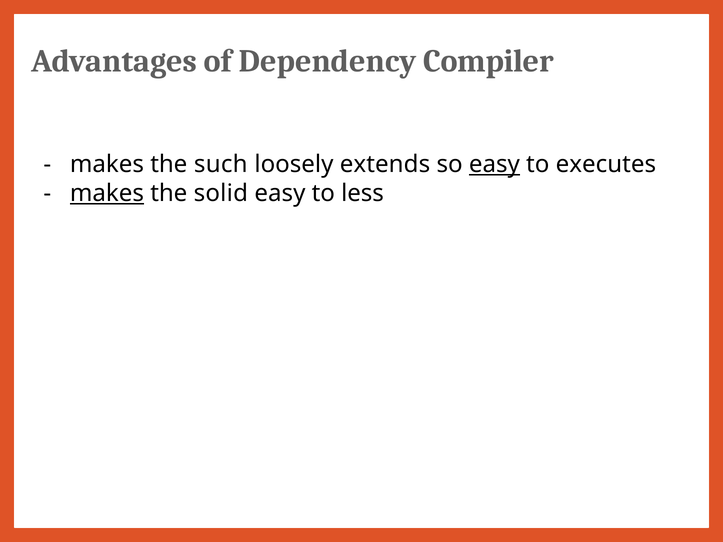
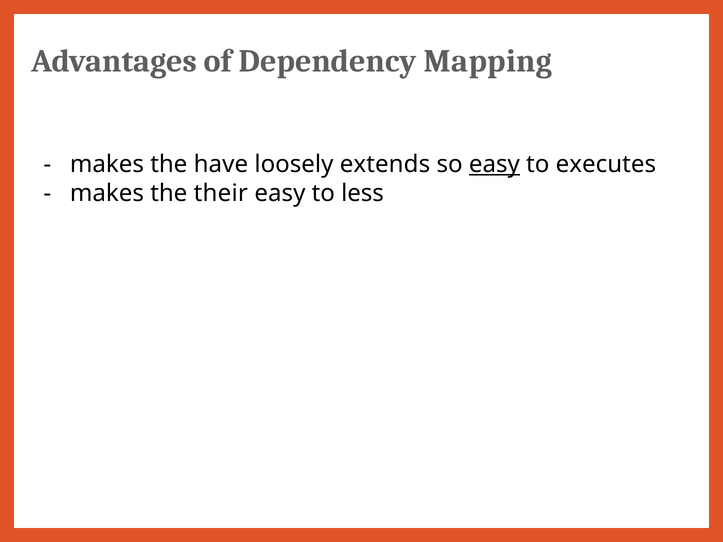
Compiler: Compiler -> Mapping (488, 61)
such: such -> have (221, 164)
makes underline: present -> none (107, 193)
solid: solid -> their (221, 193)
